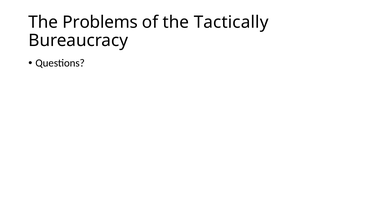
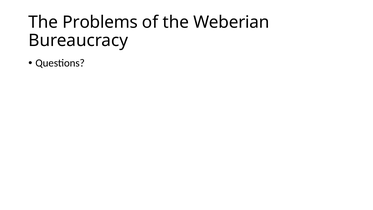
Tactically: Tactically -> Weberian (231, 22)
